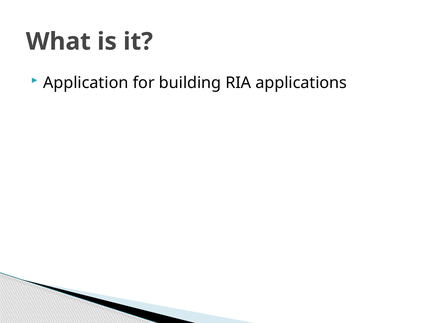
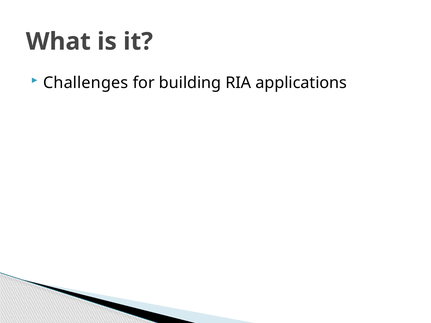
Application: Application -> Challenges (86, 83)
